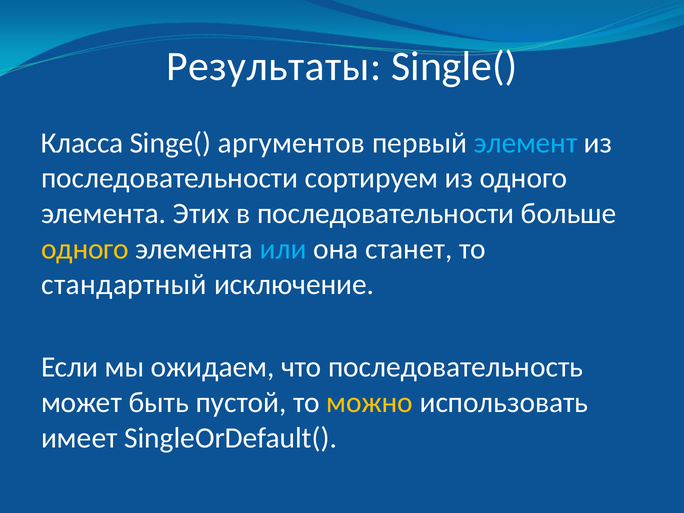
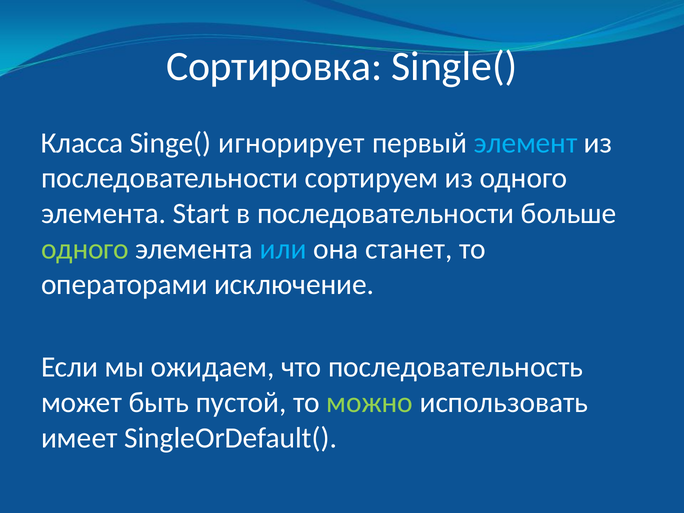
Результаты: Результаты -> Сортировка (274, 66)
аргументов: аргументов -> игнорирует (291, 143)
Этих: Этих -> Start (201, 214)
одного colour: yellow -> light green (85, 249)
стандартный: стандартный -> операторами (124, 284)
можно colour: yellow -> light green (370, 403)
